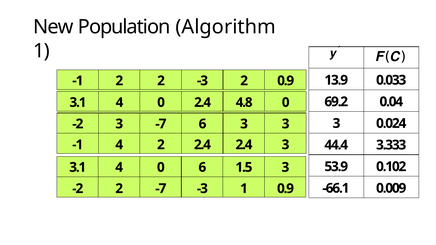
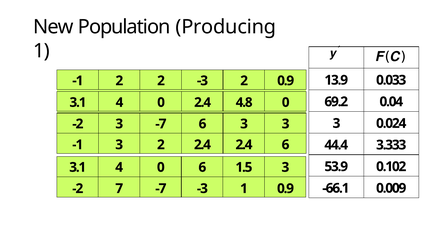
Algorithm: Algorithm -> Producing (226, 27)
-1 4: 4 -> 3 (119, 145)
2.4 3: 3 -> 6 (286, 145)
-2 2: 2 -> 7 (119, 189)
